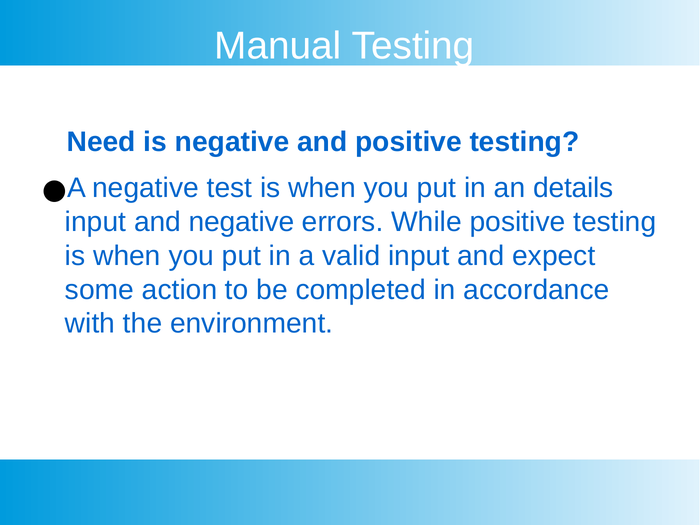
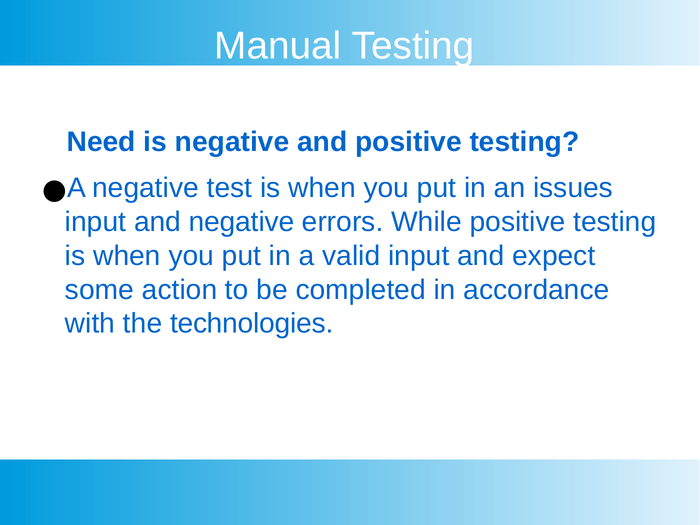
details: details -> issues (573, 188)
environment: environment -> technologies (252, 324)
